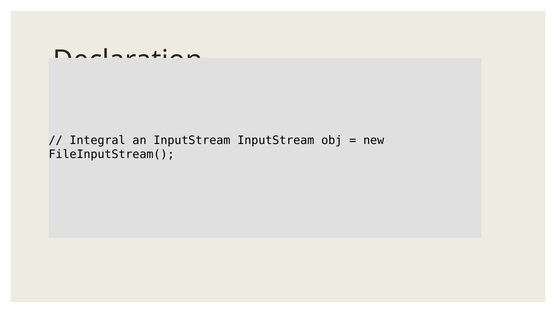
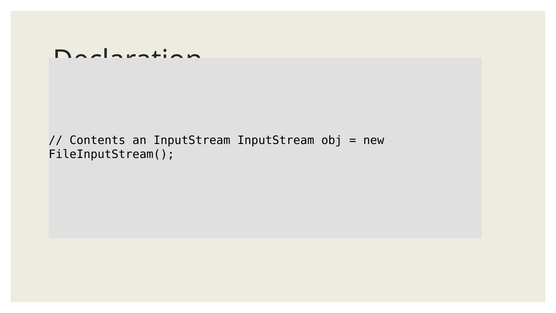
Integral: Integral -> Contents (98, 140)
